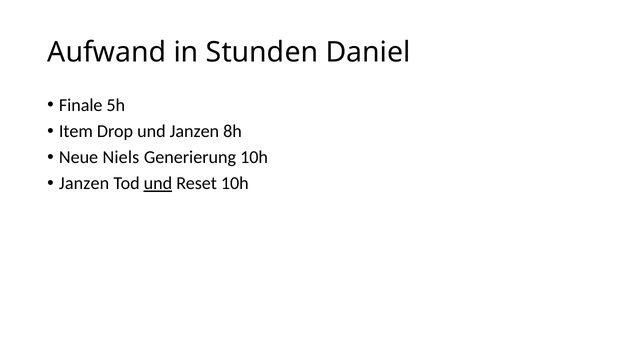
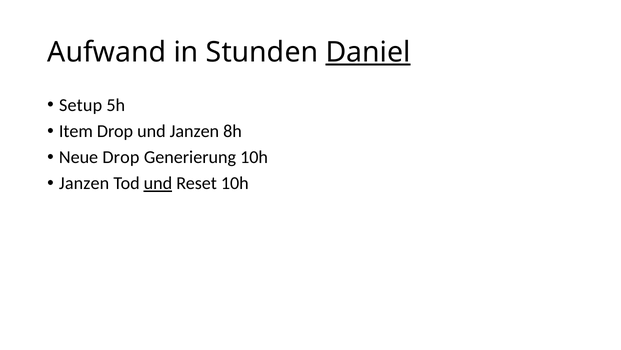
Daniel underline: none -> present (368, 52)
Finale: Finale -> Setup (81, 105)
Neue Niels: Niels -> Drop (121, 157)
